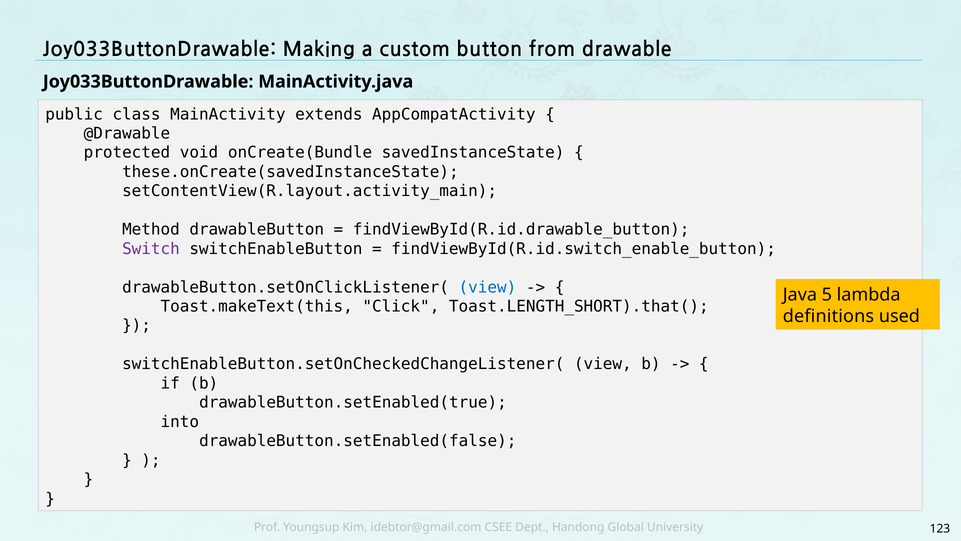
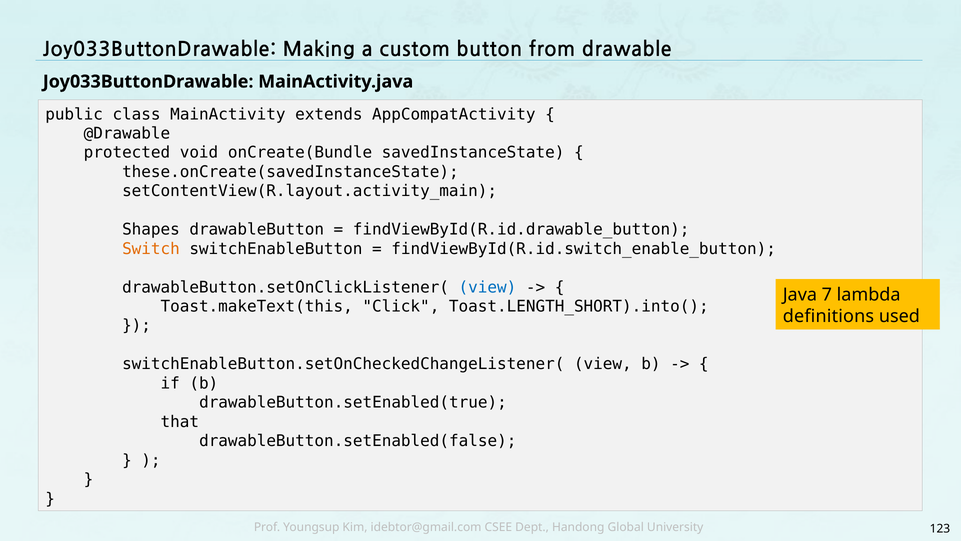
Method: Method -> Shapes (151, 229)
Switch colour: purple -> orange (151, 249)
5: 5 -> 7 (827, 294)
Toast.LENGTH_SHORT).that(: Toast.LENGTH_SHORT).that( -> Toast.LENGTH_SHORT).into( (579, 306)
into: into -> that (180, 421)
